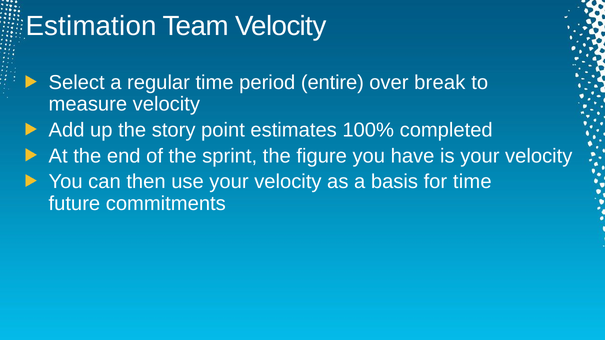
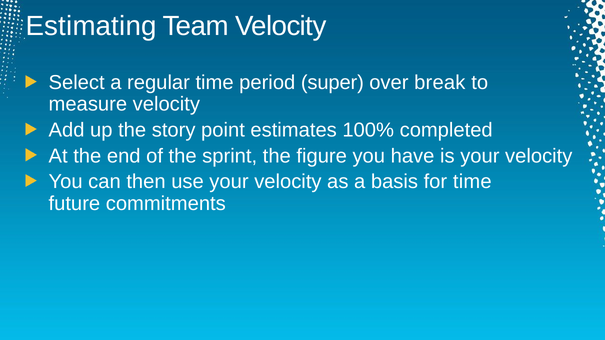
Estimation: Estimation -> Estimating (91, 26)
entire: entire -> super (332, 83)
